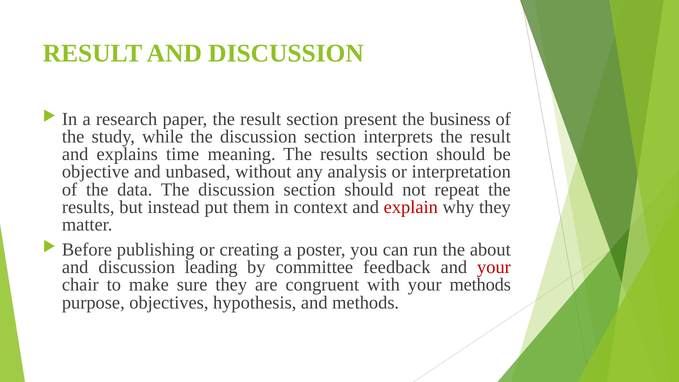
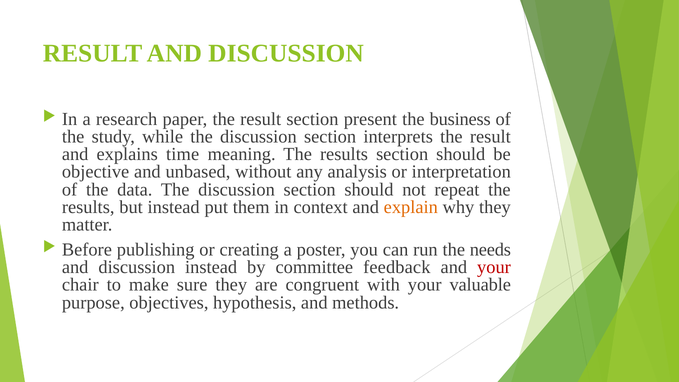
explain colour: red -> orange (411, 207)
about: about -> needs (490, 250)
discussion leading: leading -> instead (211, 267)
your methods: methods -> valuable (480, 285)
